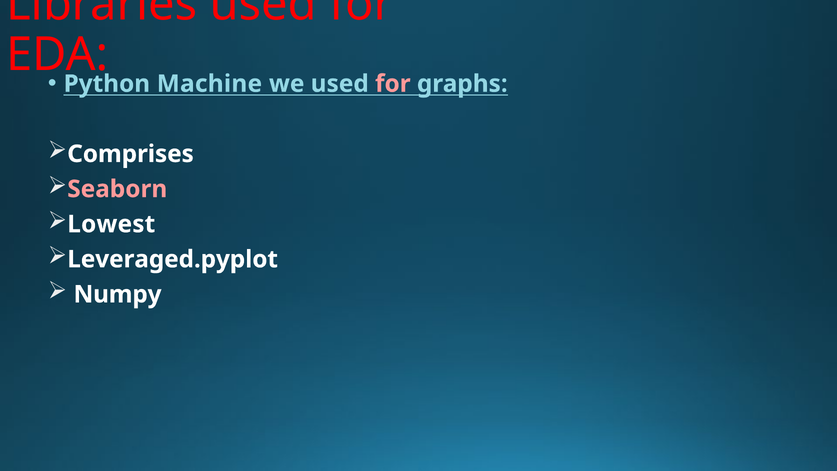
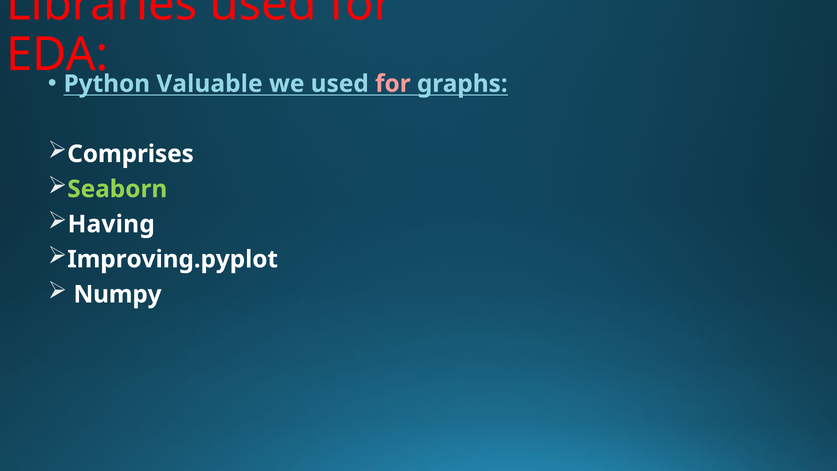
Machine: Machine -> Valuable (209, 84)
Seaborn colour: pink -> light green (117, 189)
Lowest: Lowest -> Having (111, 224)
Leveraged.pyplot: Leveraged.pyplot -> Improving.pyplot (173, 259)
